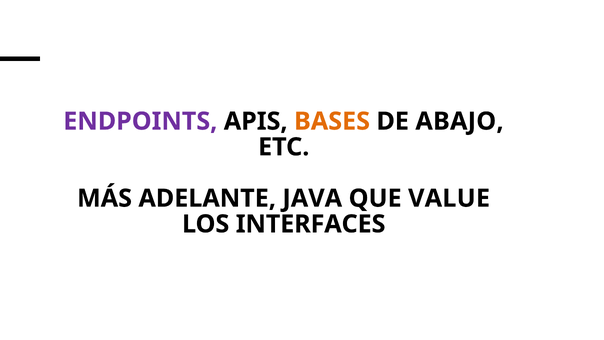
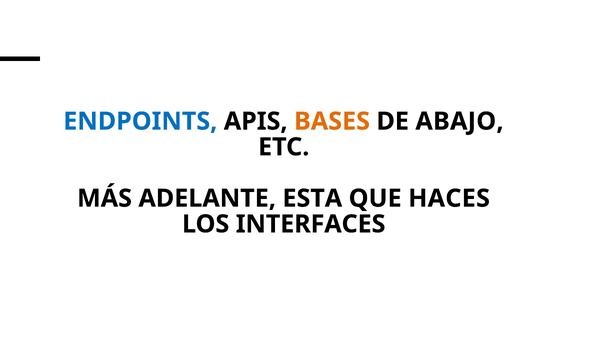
ENDPOINTS colour: purple -> blue (140, 121)
JAVA: JAVA -> ESTA (312, 198)
VALUE: VALUE -> HACES (449, 198)
